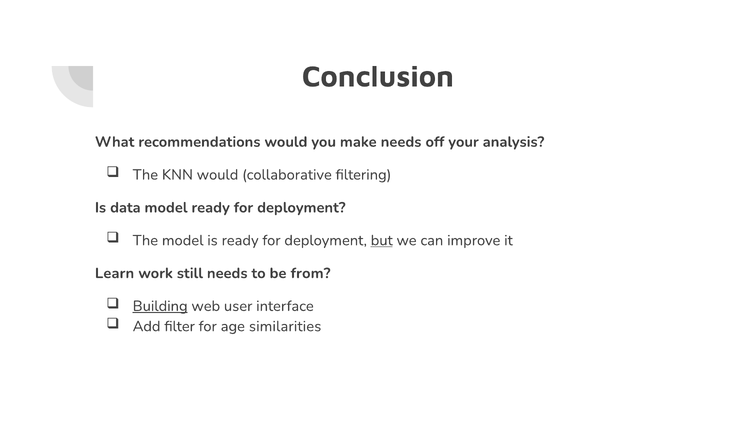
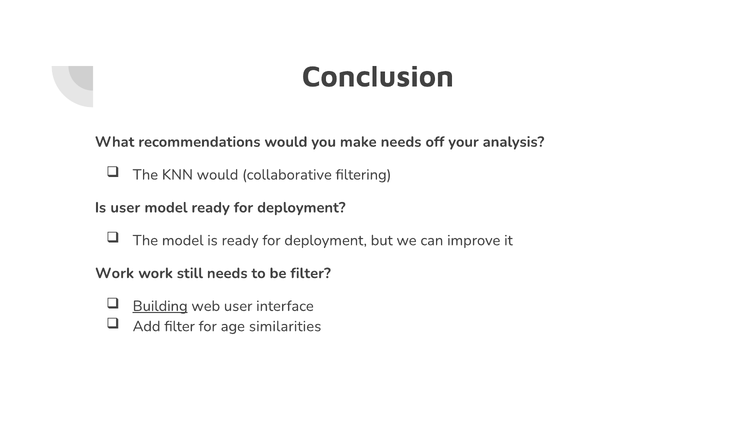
Is data: data -> user (125, 208)
but underline: present -> none (382, 241)
Learn: Learn -> Work (115, 273)
be from: from -> filter (311, 273)
